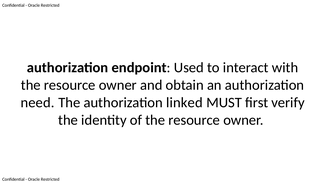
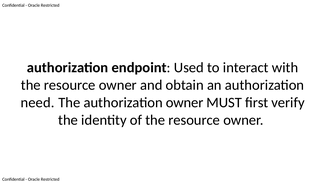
authorization linked: linked -> owner (185, 103)
